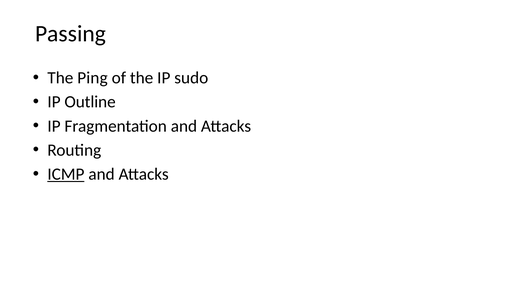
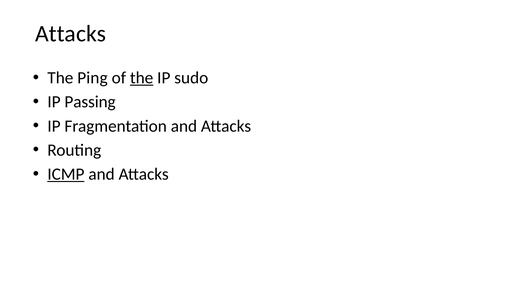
Passing: Passing -> Attacks (71, 34)
the underline: none -> present (142, 78)
Outline: Outline -> Passing (90, 102)
